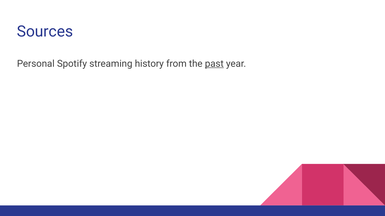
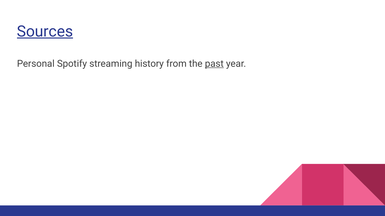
Sources underline: none -> present (45, 32)
